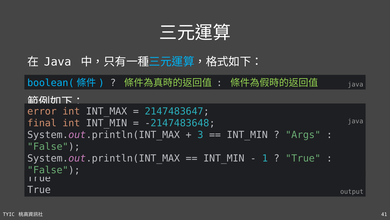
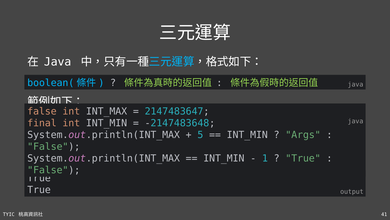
error: error -> false (42, 111)
3: 3 -> 5 (200, 135)
